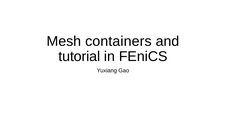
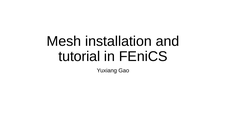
containers: containers -> installation (118, 41)
